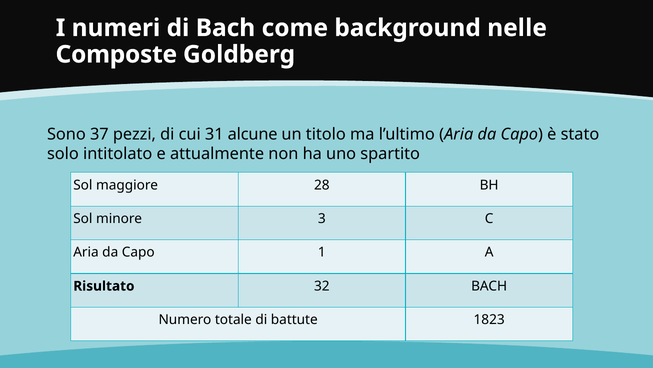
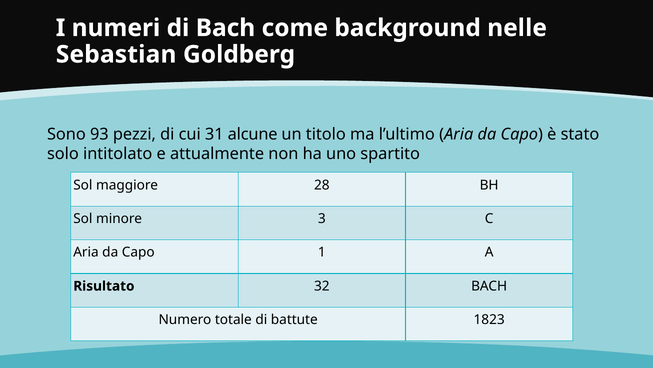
Composte: Composte -> Sebastian (116, 54)
37: 37 -> 93 (99, 134)
